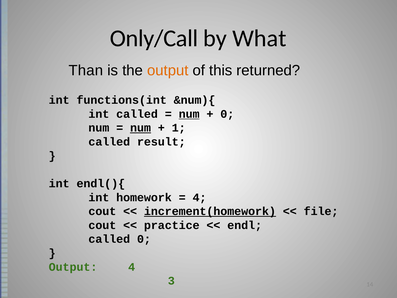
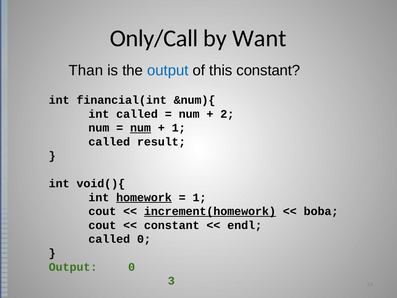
What: What -> Want (259, 38)
output colour: orange -> blue (168, 70)
this returned: returned -> constant (268, 70)
functions(int: functions(int -> financial(int (122, 100)
num underline: present -> none (189, 114)
0: 0 -> 2 (227, 114)
endl(){: endl(){ -> void(){ (101, 183)
homework underline: none -> present (144, 197)
4: 4 -> 1 (200, 197)
file: file -> boba (321, 211)
practice: practice -> constant (172, 225)
Output 4: 4 -> 0 (132, 267)
